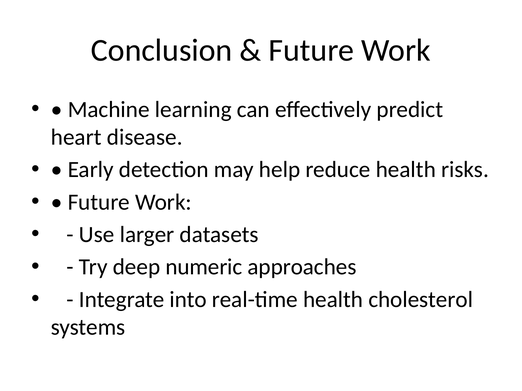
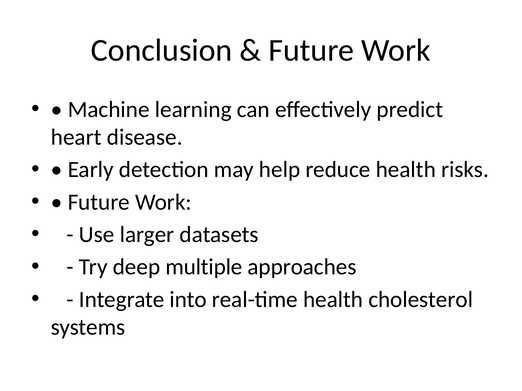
numeric: numeric -> multiple (204, 267)
